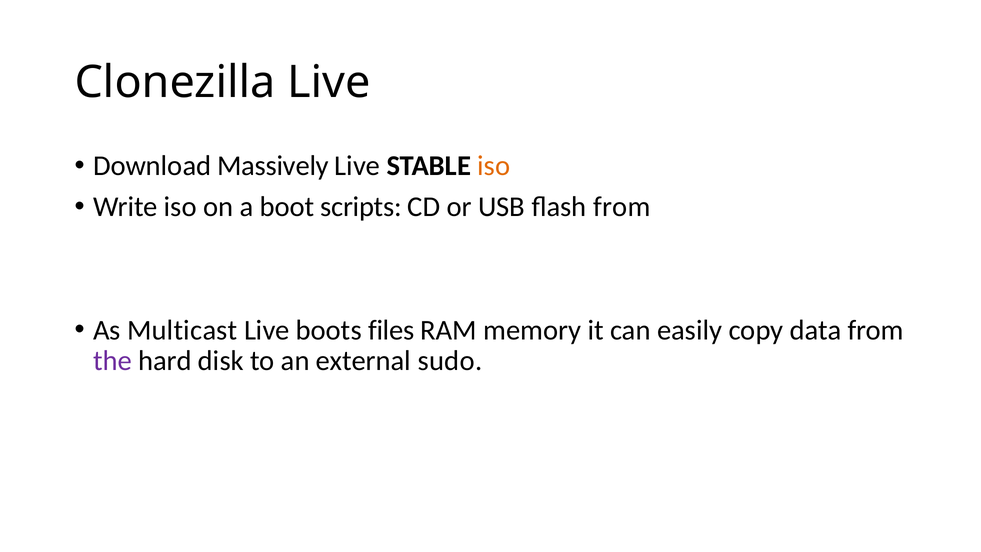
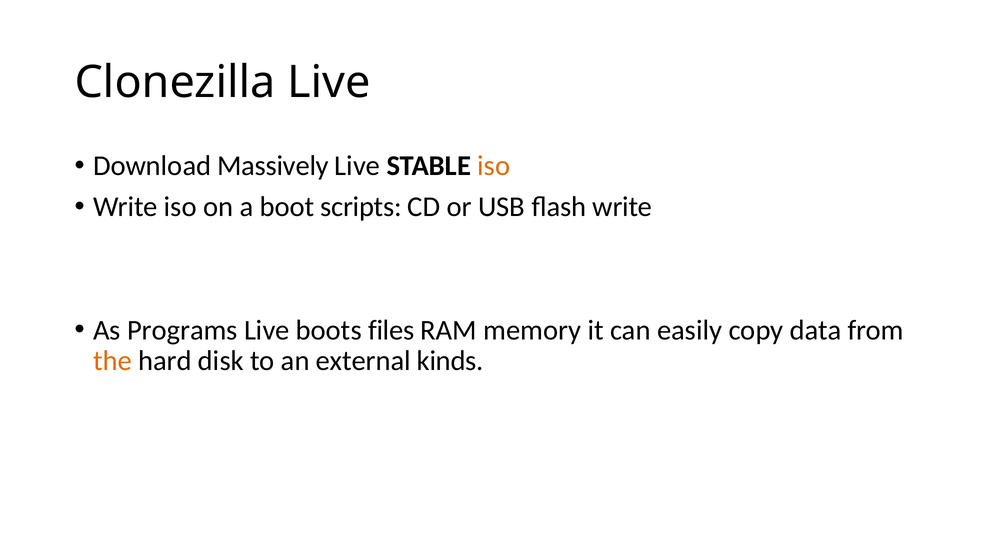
flash from: from -> write (622, 207)
Multicast: Multicast -> Programs (182, 330)
the colour: purple -> orange (112, 361)
sudo: sudo -> kinds (450, 361)
